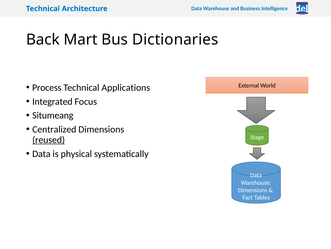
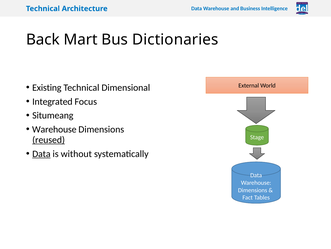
Process: Process -> Existing (47, 87)
Applications: Applications -> Dimensional (126, 87)
Centralized: Centralized -> Warehouse (54, 129)
Data underline: none -> present (41, 153)
physical: physical -> without (76, 153)
